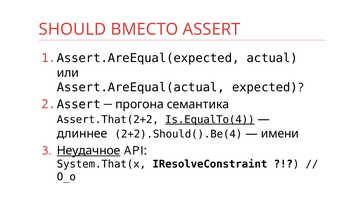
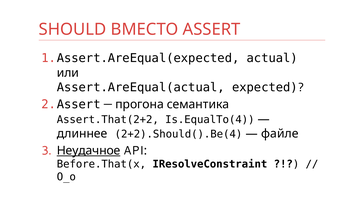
Is.EqualTo(4 underline: present -> none (210, 119)
имени: имени -> файле (280, 133)
System.That(x: System.That(x -> Before.That(x (101, 164)
